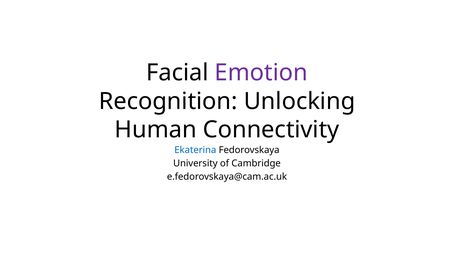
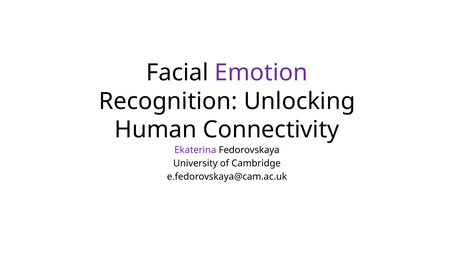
Ekaterina colour: blue -> purple (195, 150)
